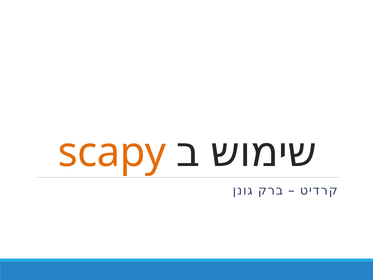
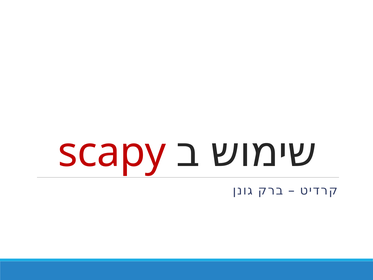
scapy colour: orange -> red (112, 152)
